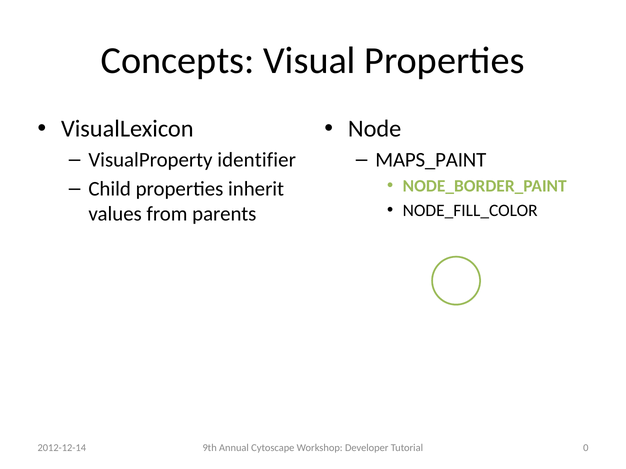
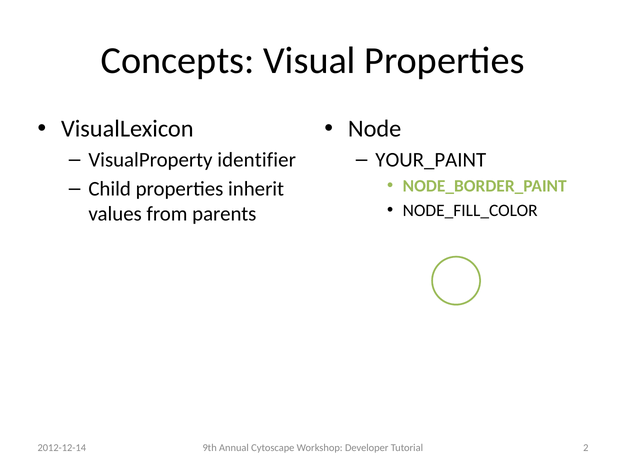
MAPS_PAINT: MAPS_PAINT -> YOUR_PAINT (431, 160)
0: 0 -> 2 (586, 448)
